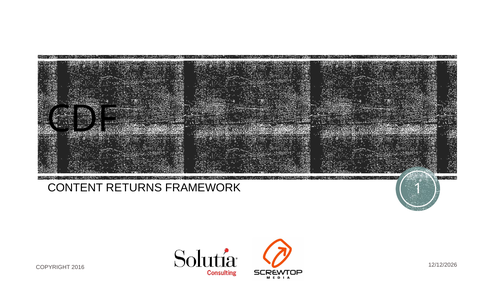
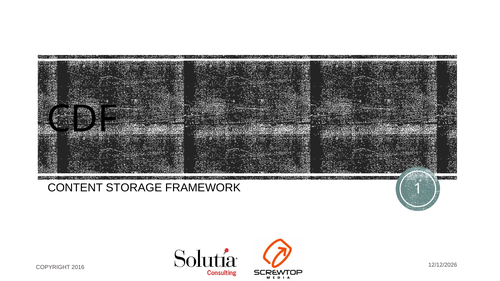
RETURNS: RETURNS -> STORAGE (134, 188)
